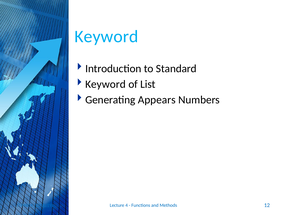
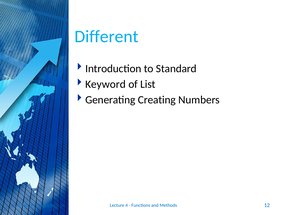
Keyword: Keyword -> Different (106, 37)
Appears: Appears -> Creating (157, 100)
